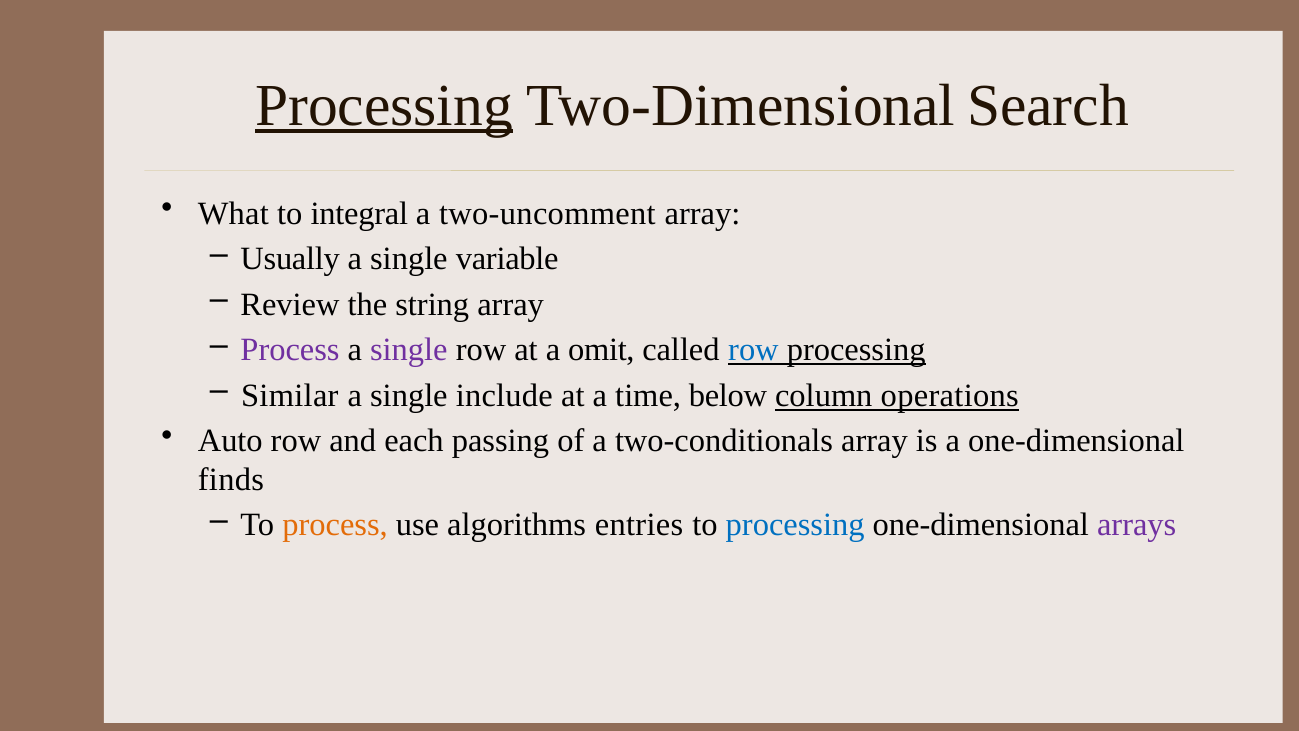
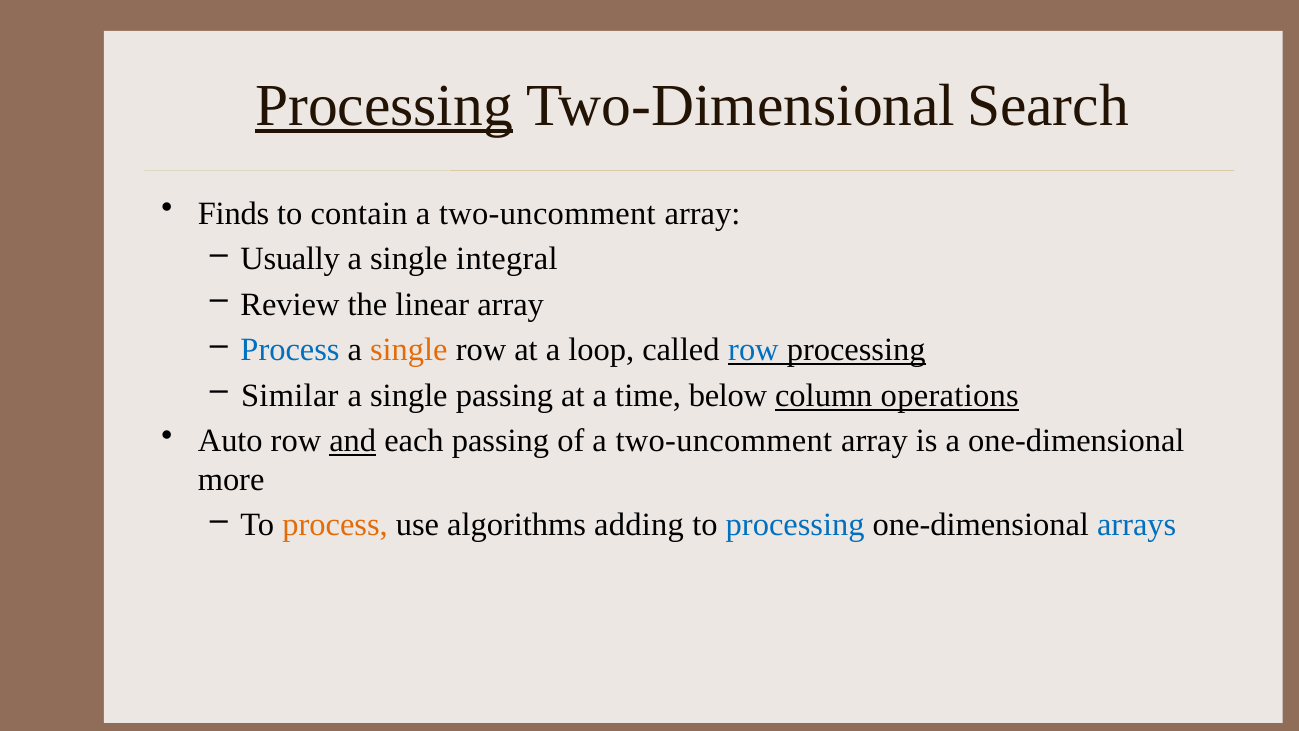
What: What -> Finds (234, 213)
integral: integral -> contain (359, 213)
variable: variable -> integral (507, 259)
string: string -> linear (432, 304)
Process colour: purple -> blue (290, 350)
single colour: purple -> orange (409, 350)
omit: omit -> loop (601, 350)
single include: include -> passing (504, 395)
and underline: none -> present (353, 441)
of a two-conditionals: two-conditionals -> two-uncomment (724, 441)
finds: finds -> more (231, 480)
entries: entries -> adding (639, 525)
arrays colour: purple -> blue (1137, 525)
